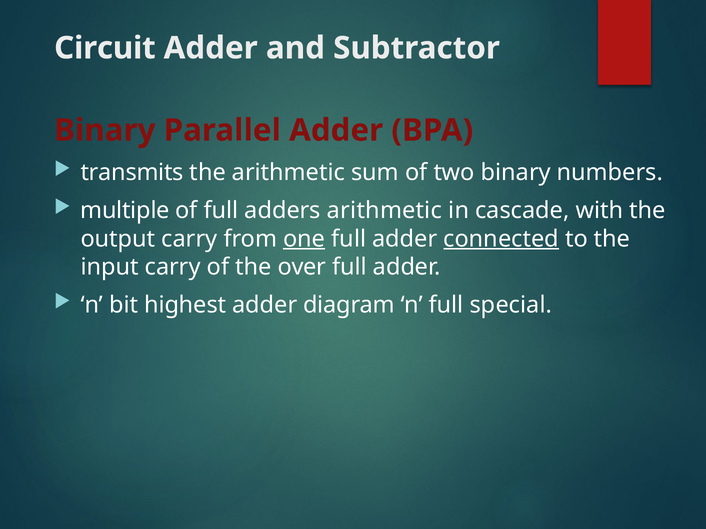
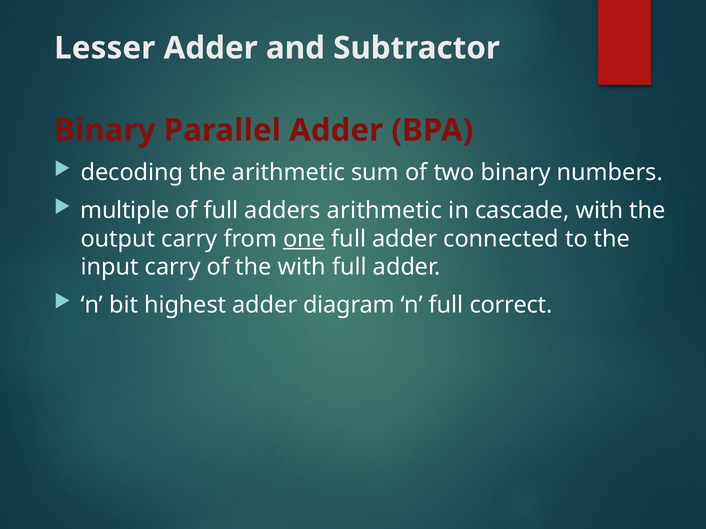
Circuit: Circuit -> Lesser (105, 48)
transmits: transmits -> decoding (132, 173)
connected underline: present -> none (501, 239)
the over: over -> with (302, 267)
special: special -> correct (511, 305)
